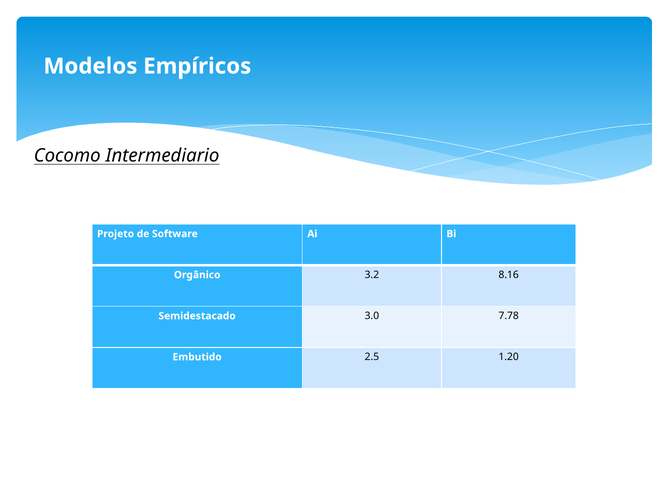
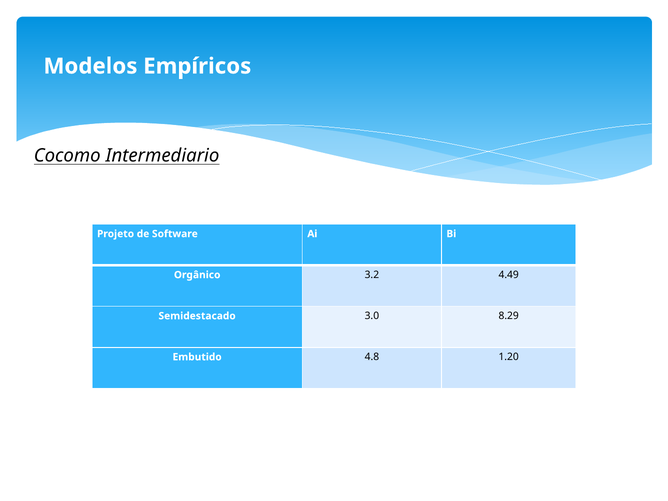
8.16: 8.16 -> 4.49 (509, 275)
7.78: 7.78 -> 8.29 (509, 316)
2.5: 2.5 -> 4.8 (372, 357)
